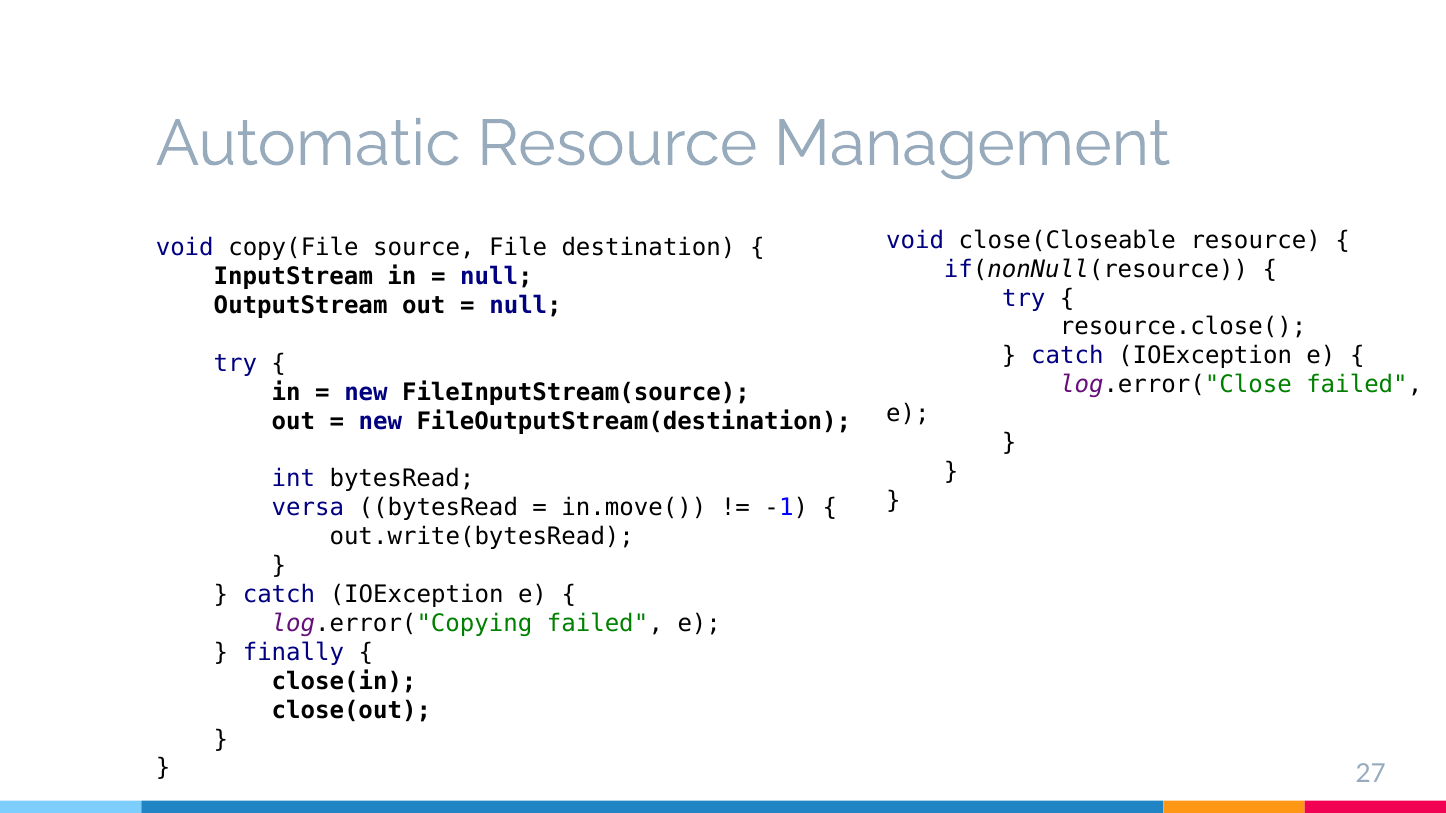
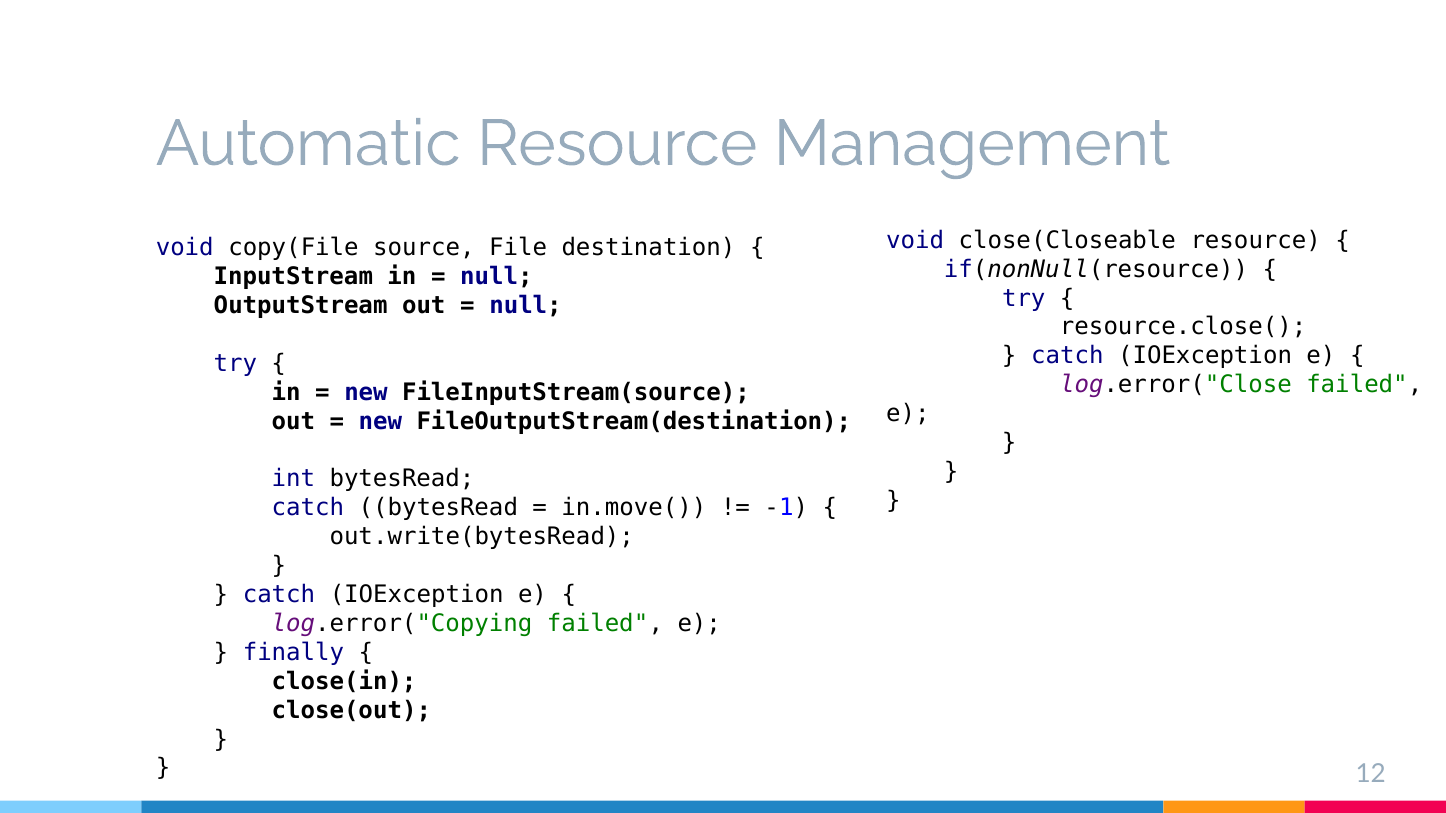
versa: versa -> catch (308, 508)
27: 27 -> 12 (1371, 775)
